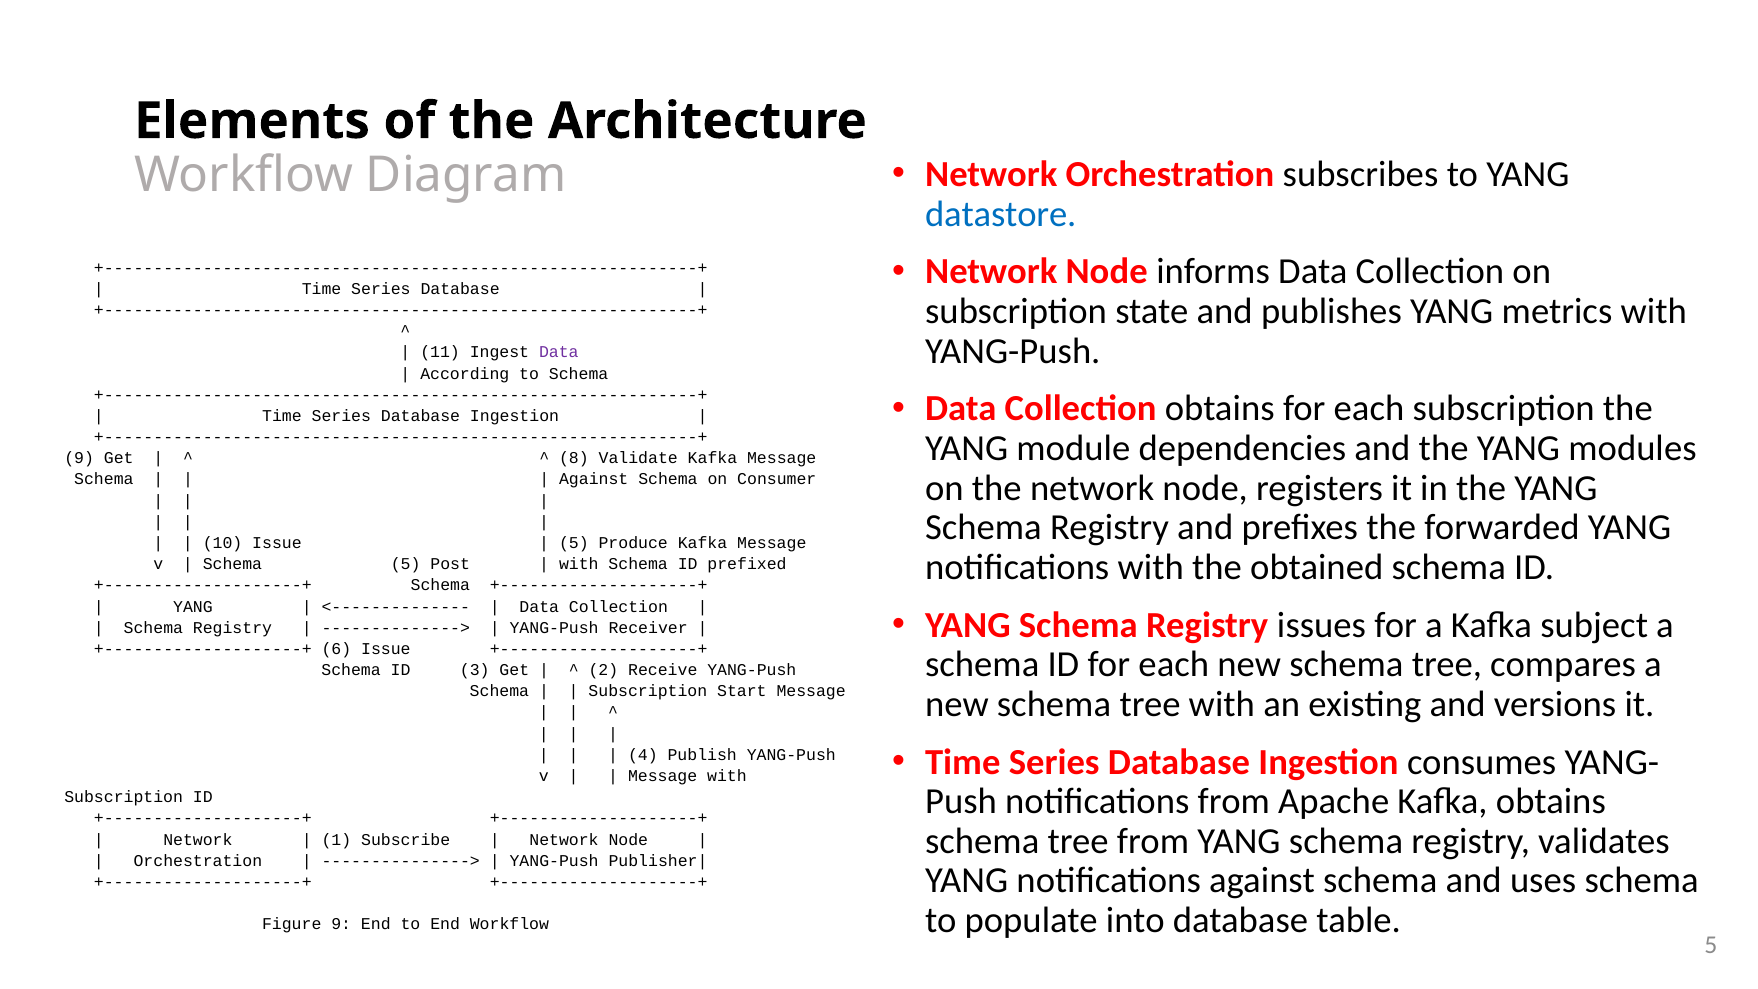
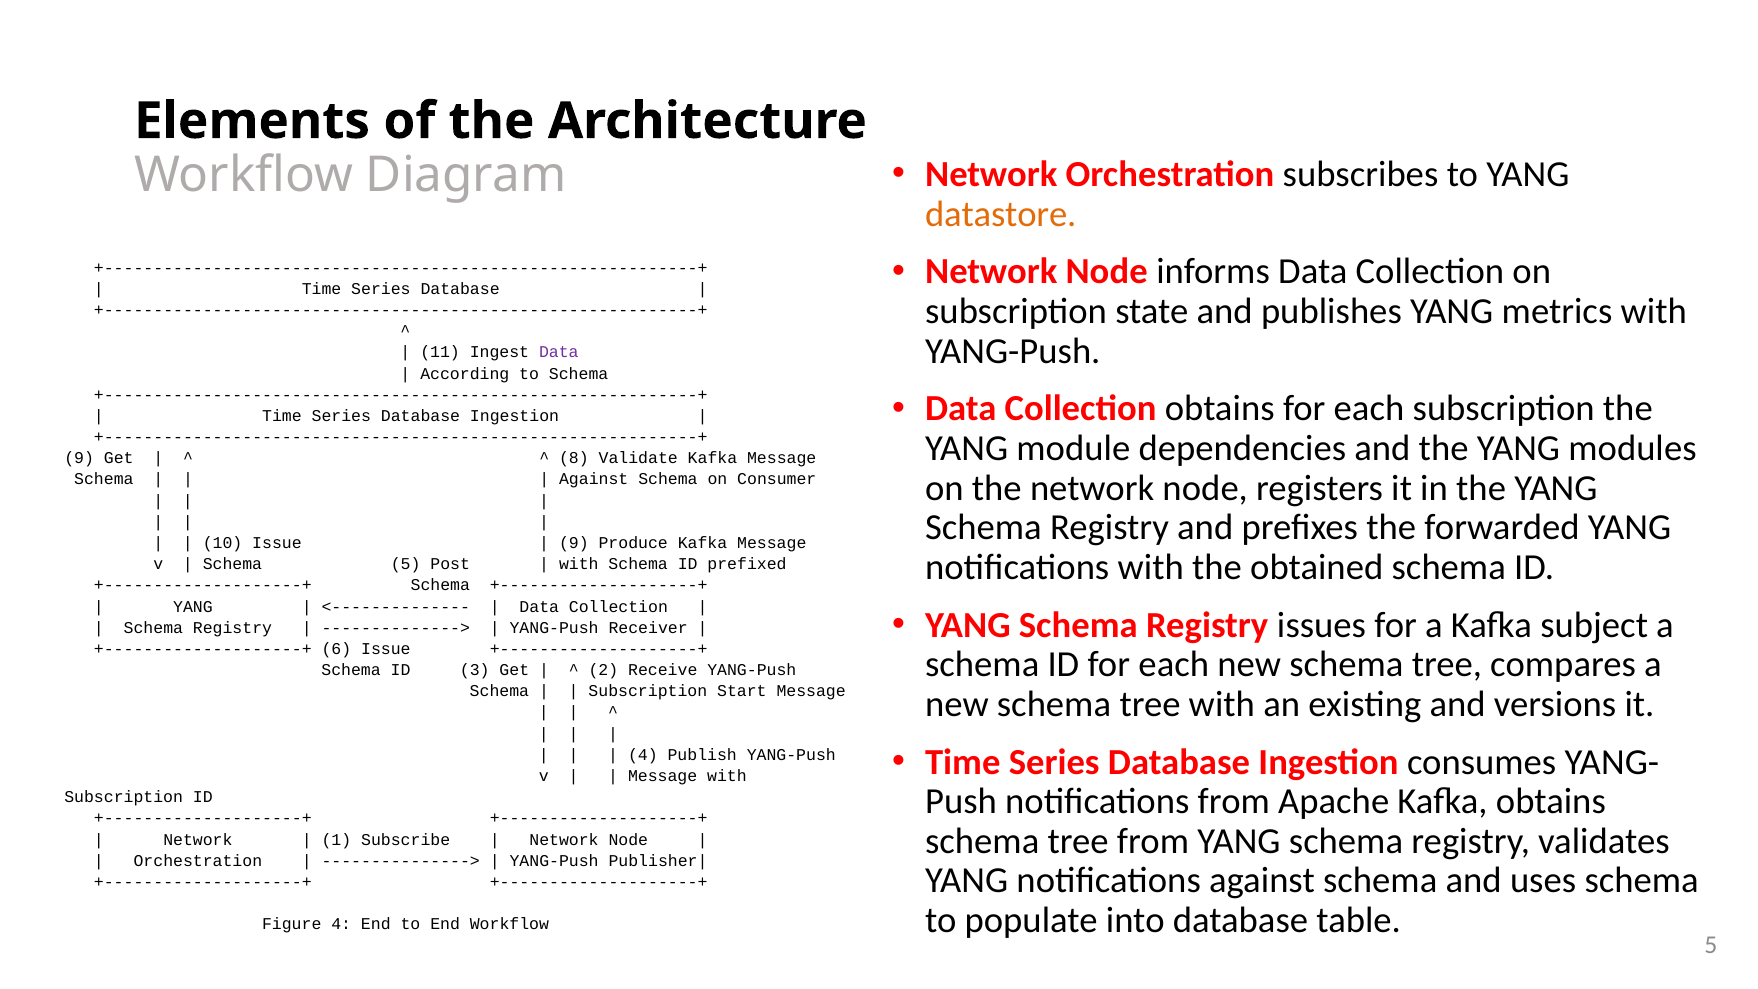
datastore colour: blue -> orange (1001, 214)
5: 5 -> 9 (574, 543)
Figure 9: 9 -> 4 (341, 924)
